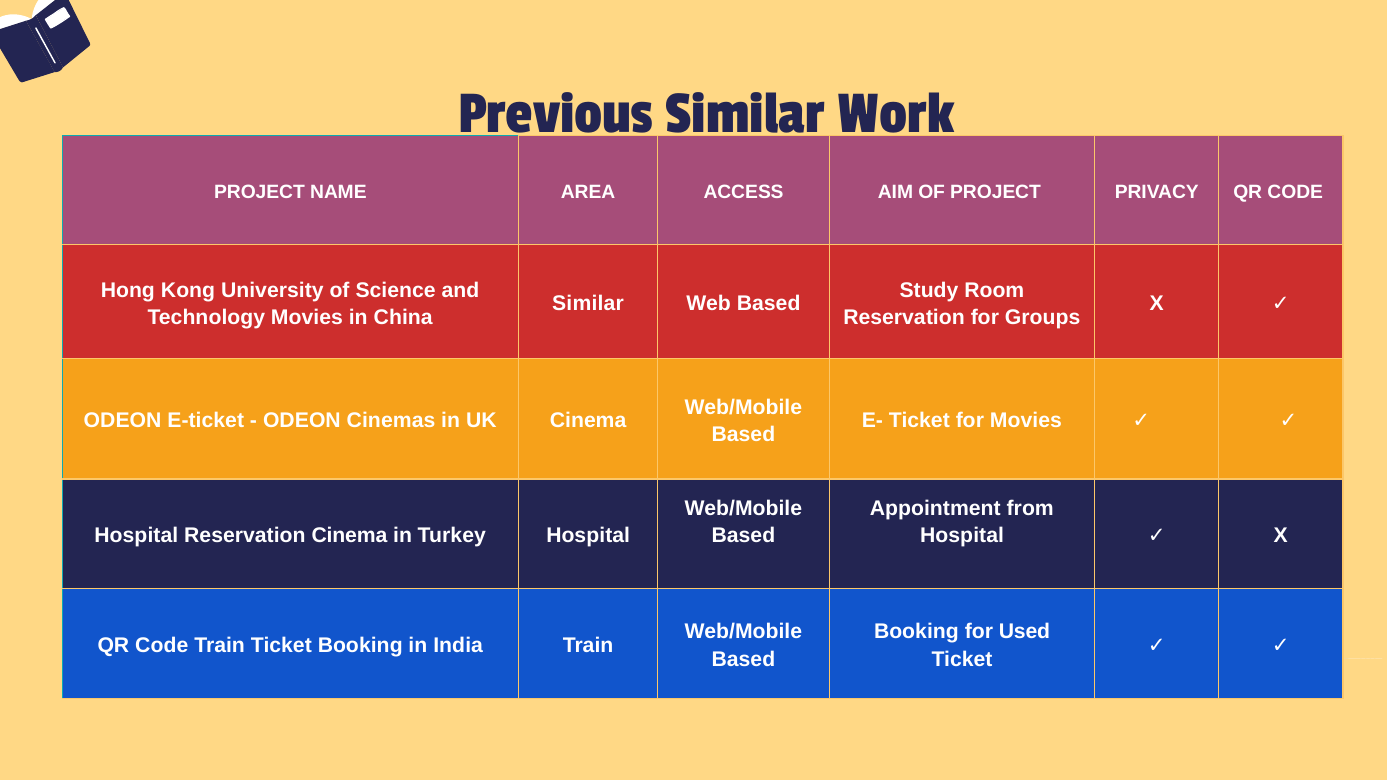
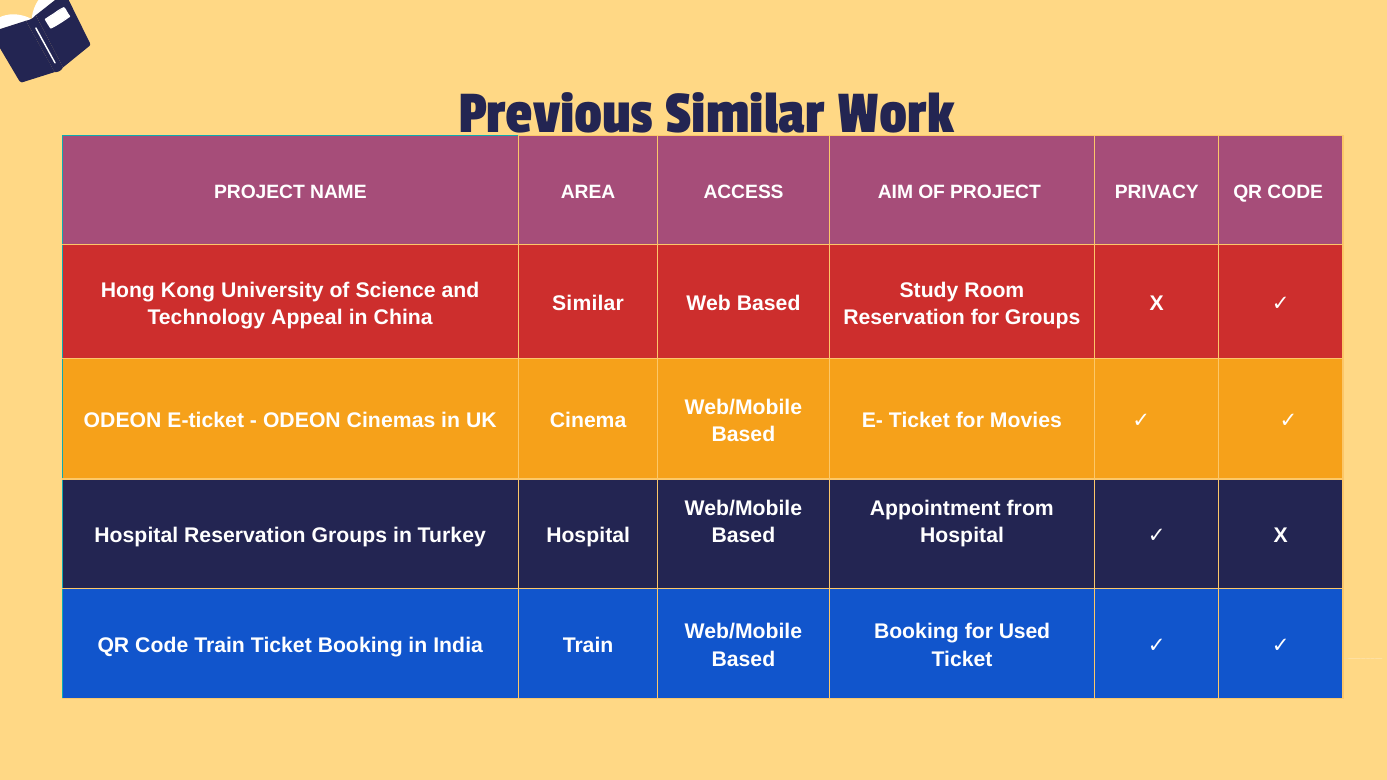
Technology Movies: Movies -> Appeal (307, 317)
Reservation Cinema: Cinema -> Groups (349, 536)
